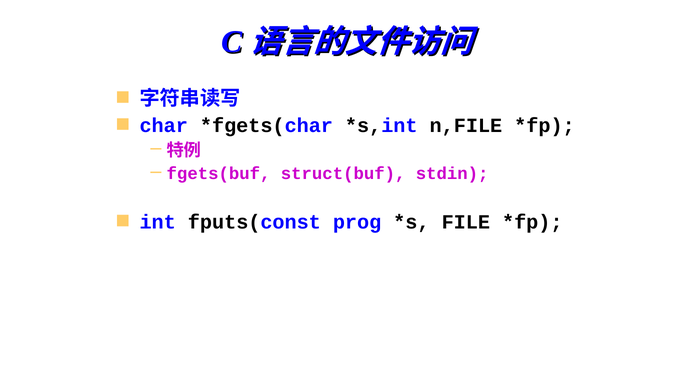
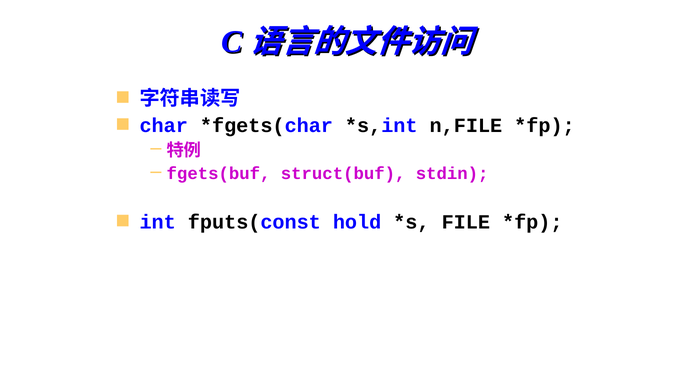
prog: prog -> hold (357, 222)
